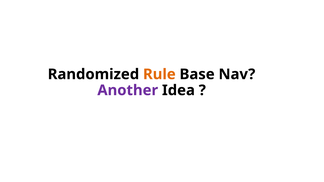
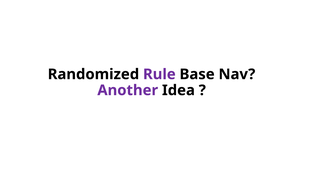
Rule colour: orange -> purple (159, 74)
